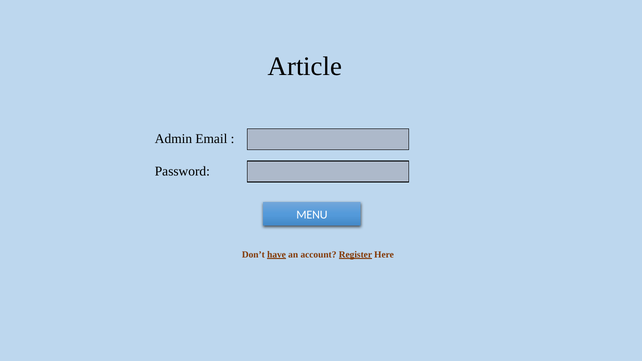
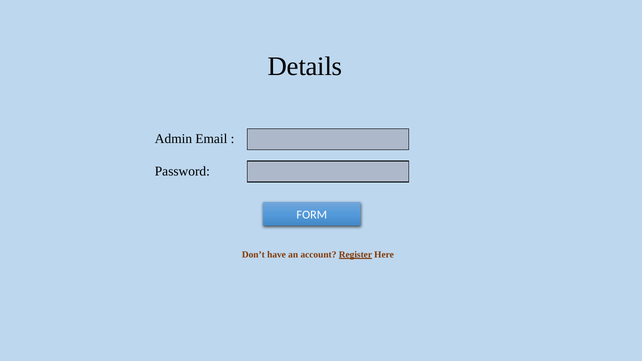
Article: Article -> Details (305, 66)
MENU: MENU -> FORM (312, 215)
have underline: present -> none (277, 255)
